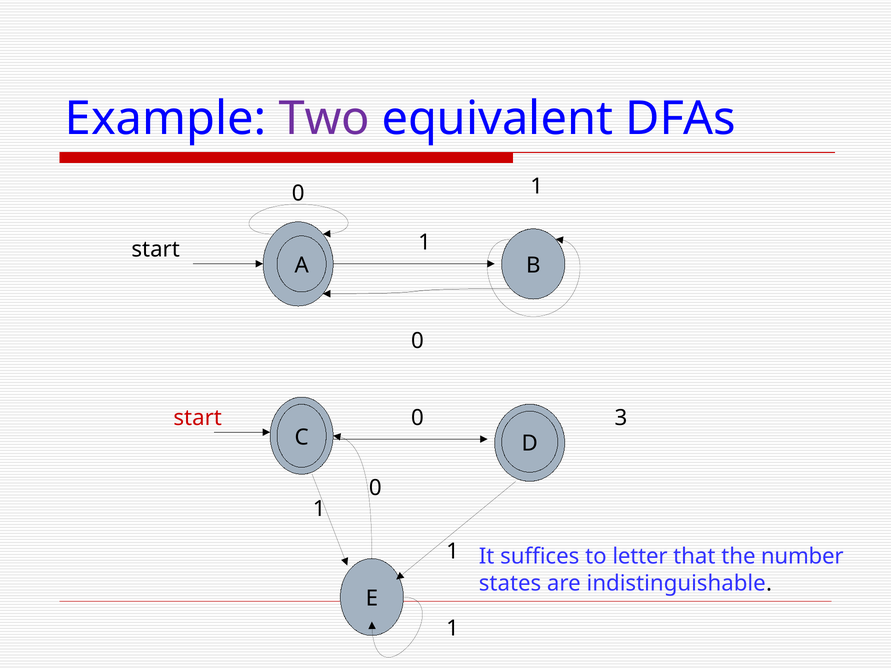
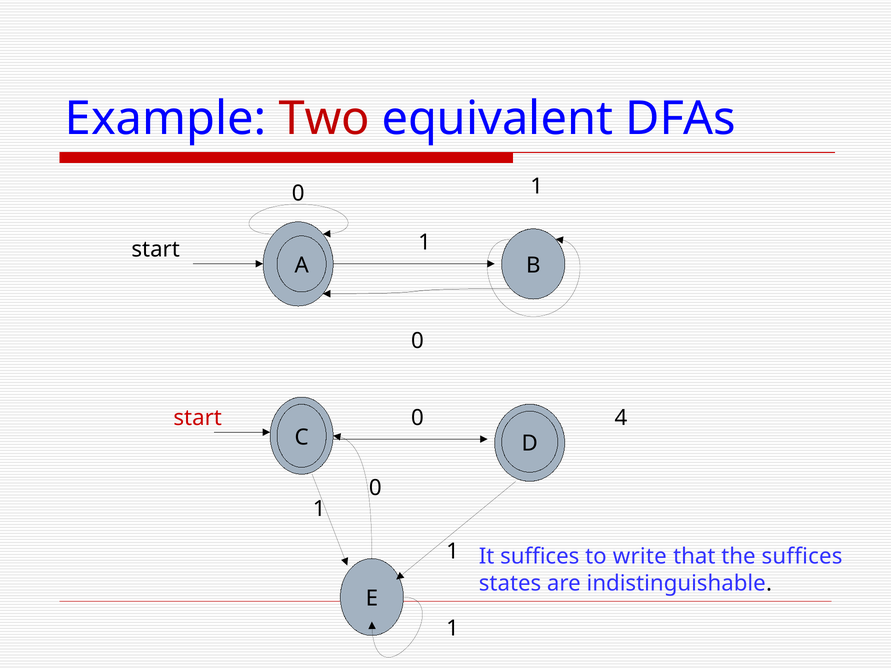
Two colour: purple -> red (324, 119)
3: 3 -> 4 (621, 418)
letter: letter -> write (640, 557)
the number: number -> suffices (802, 557)
